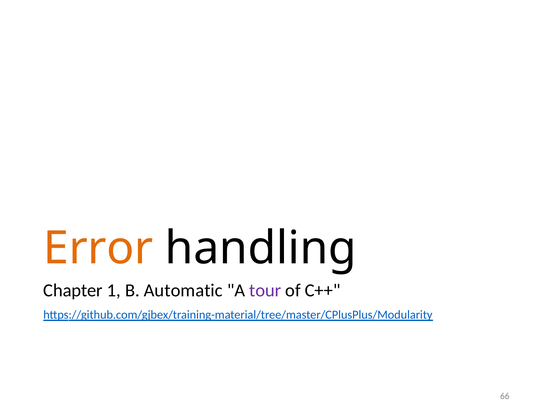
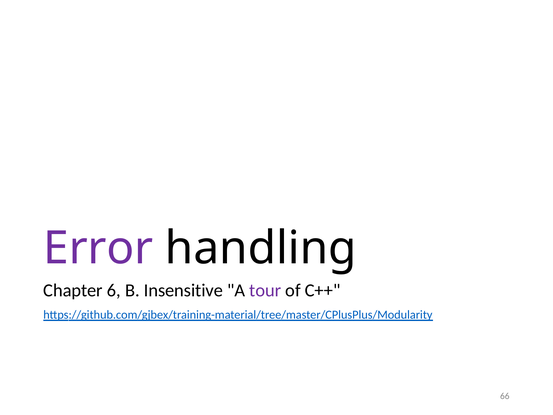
Error colour: orange -> purple (98, 248)
1: 1 -> 6 (114, 290)
Automatic: Automatic -> Insensitive (183, 290)
